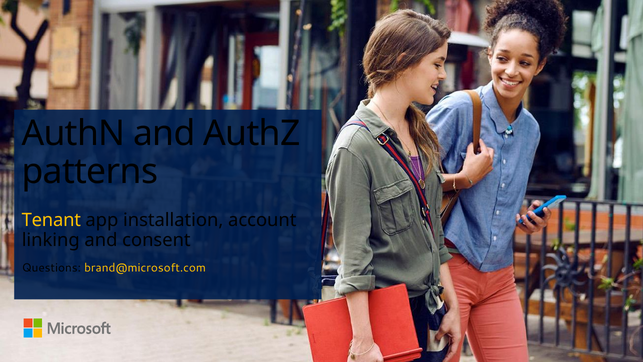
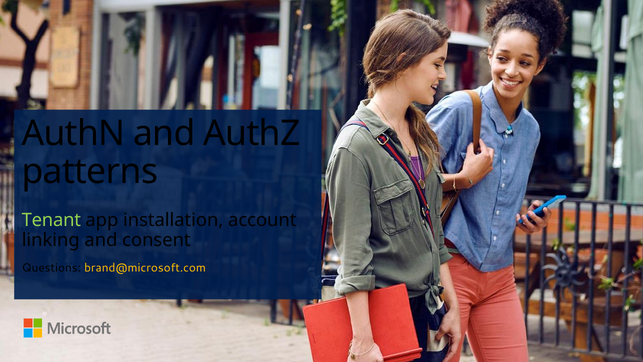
Tenant colour: yellow -> light green (51, 220)
